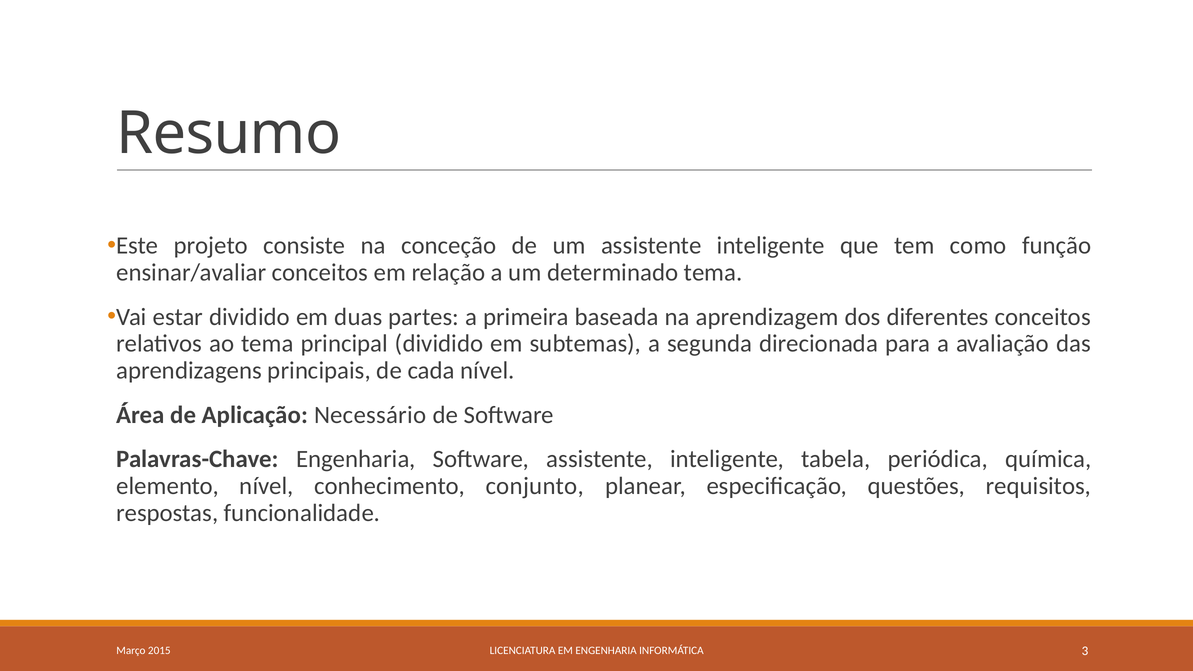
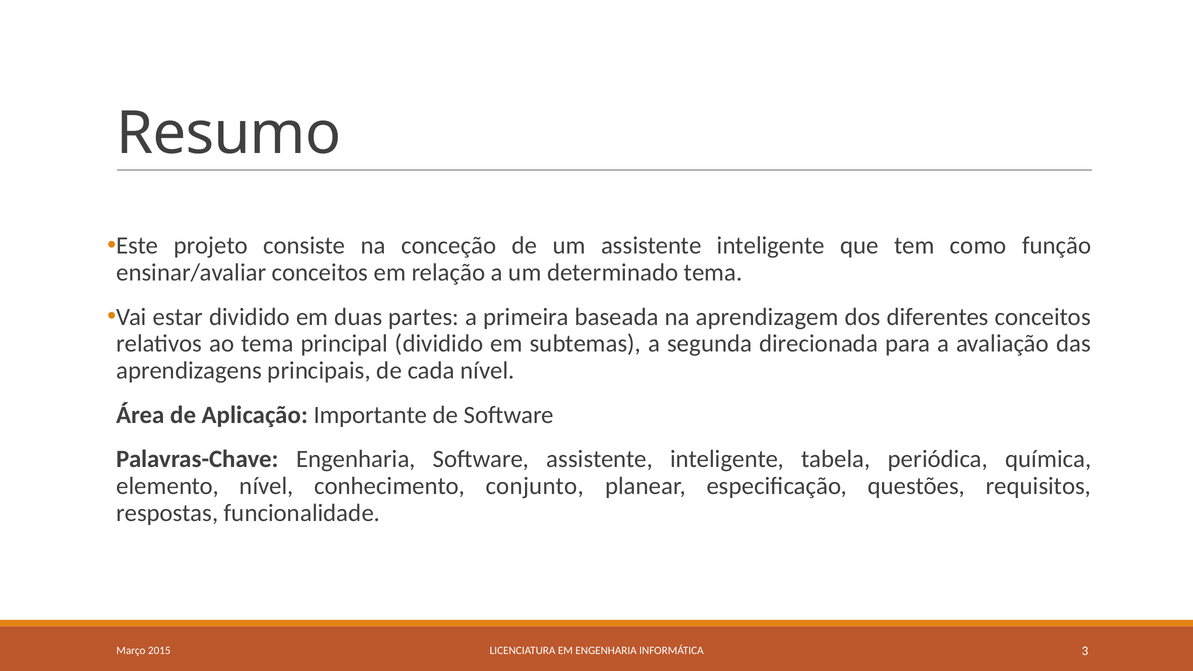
Necessário: Necessário -> Importante (370, 415)
